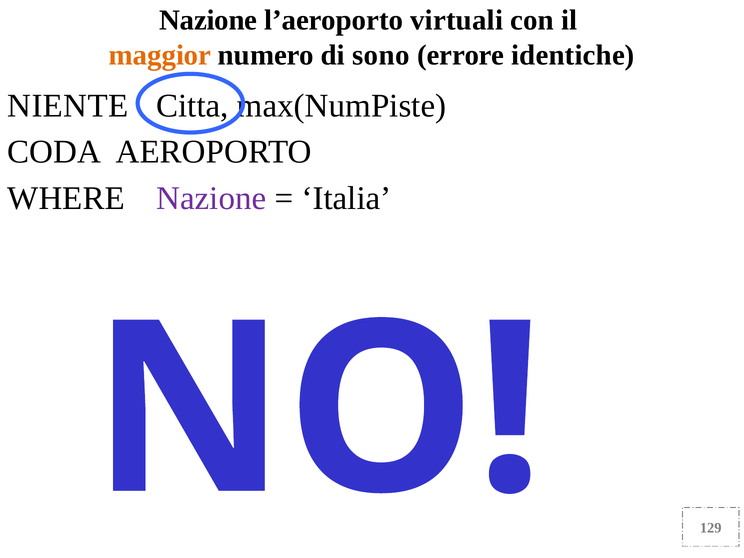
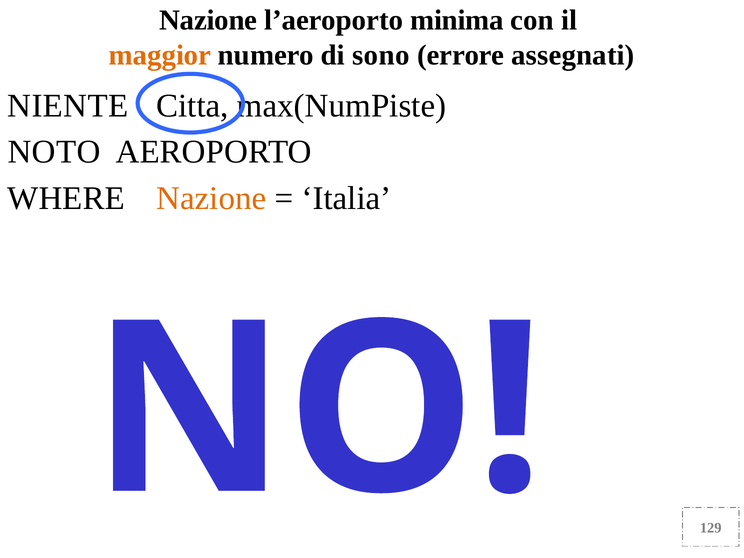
virtuali: virtuali -> minima (457, 20)
identiche: identiche -> assegnati (573, 55)
CODA: CODA -> NOTO (54, 152)
Nazione colour: purple -> orange (211, 198)
